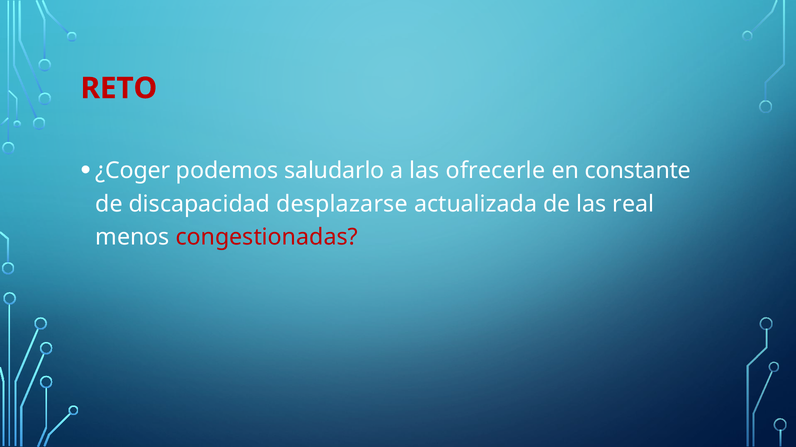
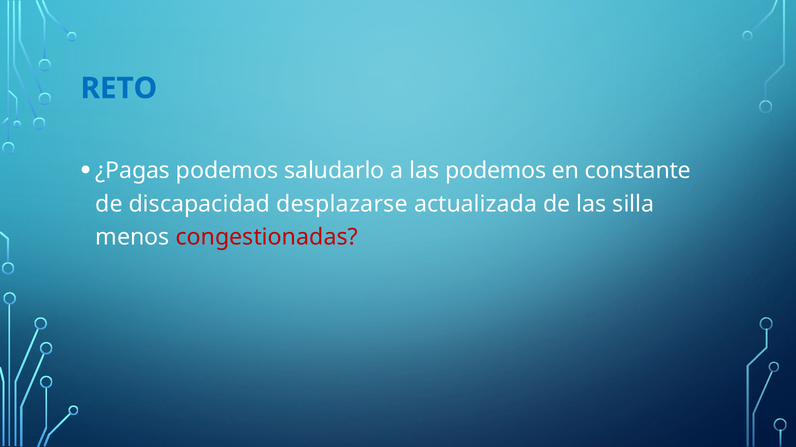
RETO colour: red -> blue (119, 88)
¿Coger: ¿Coger -> ¿Pagas (133, 171)
las ofrecerle: ofrecerle -> podemos (496, 171)
real: real -> silla (633, 204)
